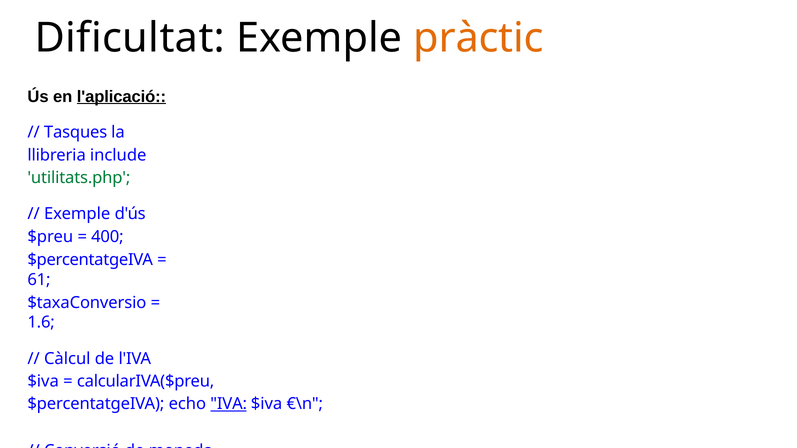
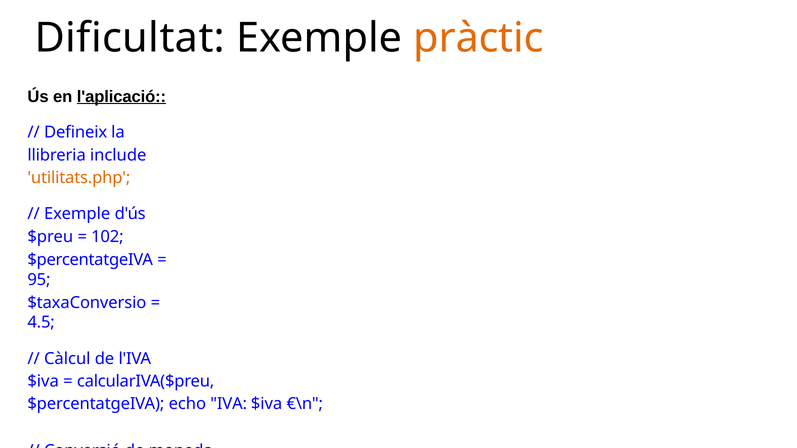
Tasques: Tasques -> Defineix (76, 133)
utilitats.php colour: green -> orange (79, 178)
400: 400 -> 102 (107, 237)
61: 61 -> 95 (39, 280)
1.6: 1.6 -> 4.5 (41, 323)
IVA underline: present -> none (229, 404)
